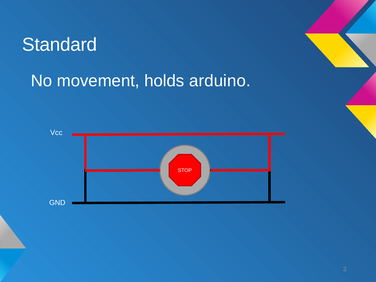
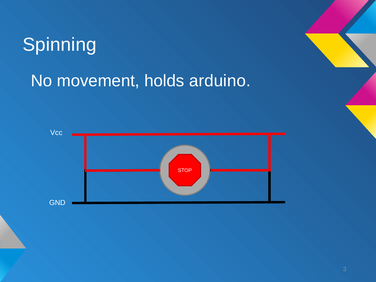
Standard: Standard -> Spinning (60, 45)
